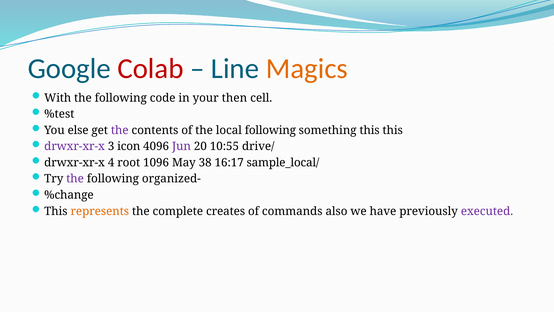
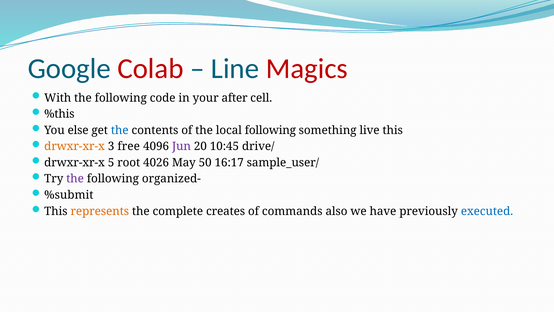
Magics colour: orange -> red (307, 69)
then: then -> after (235, 98)
%test: %test -> %this (59, 114)
the colour: purple -> blue (120, 130)
something this: this -> live (370, 130)
drwxr-xr-x colour: purple -> orange (75, 146)
icon: icon -> free (129, 146)
10:55: 10:55 -> 10:45 (224, 146)
4: 4 -> 5 (111, 162)
1096: 1096 -> 4026 (156, 162)
38: 38 -> 50 (205, 162)
sample_local/: sample_local/ -> sample_user/ (283, 162)
%change: %change -> %submit (69, 195)
executed colour: purple -> blue (487, 211)
